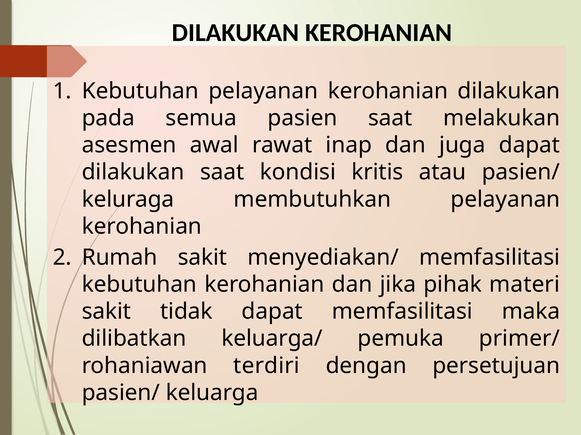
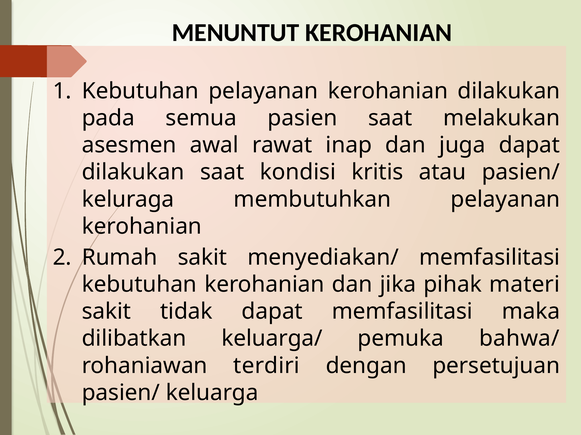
DILAKUKAN: DILAKUKAN -> MENUNTUT (236, 33)
primer/: primer/ -> bahwa/ (519, 339)
